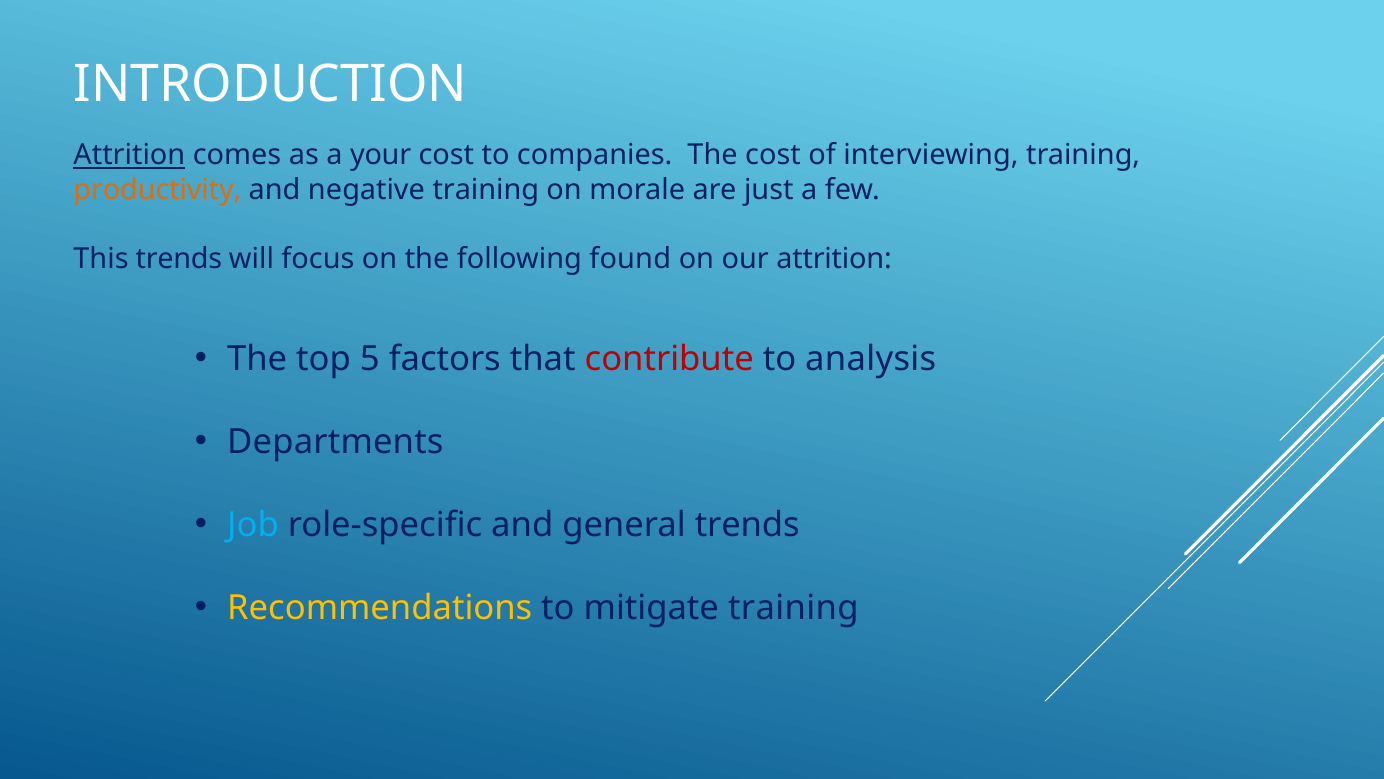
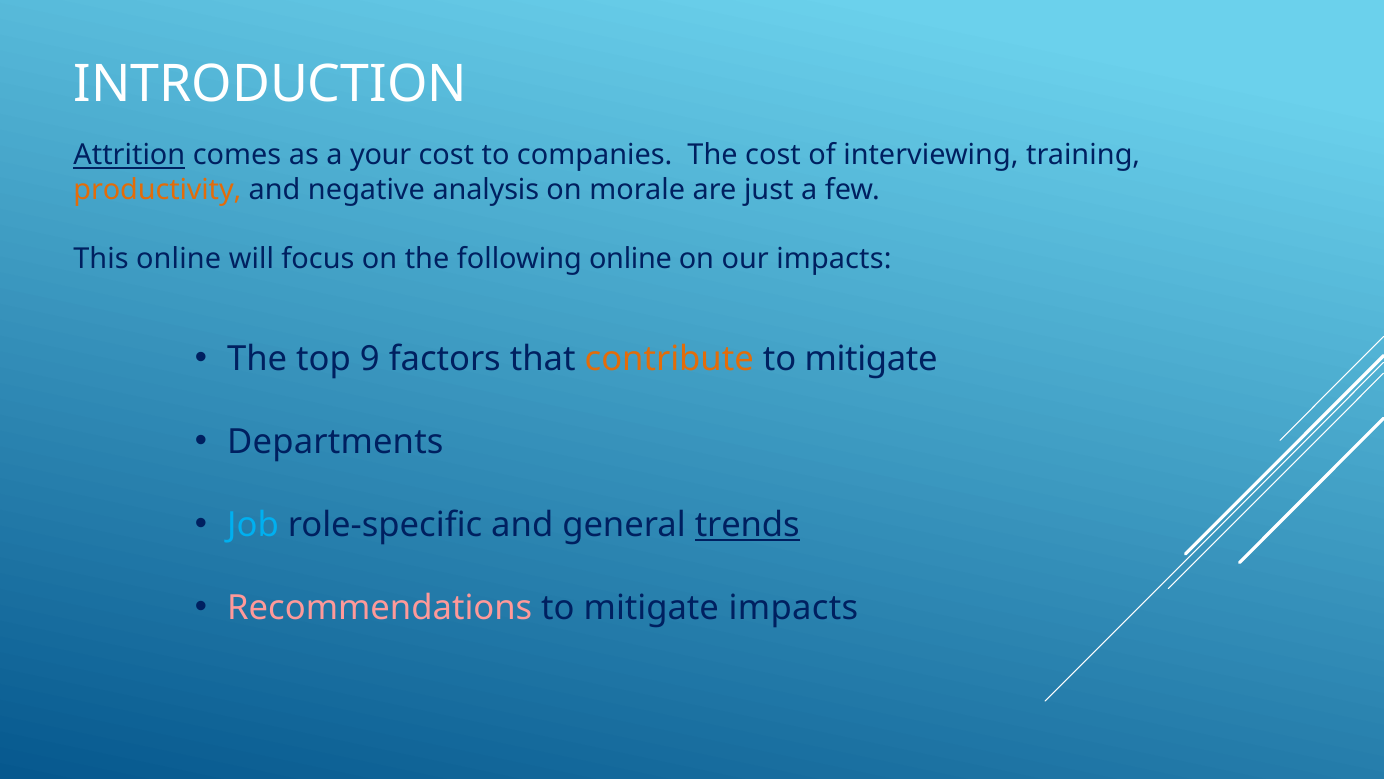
negative training: training -> analysis (486, 190)
This trends: trends -> online (179, 259)
following found: found -> online (630, 259)
our attrition: attrition -> impacts (834, 259)
5: 5 -> 9 (370, 359)
contribute colour: red -> orange (669, 359)
analysis: analysis -> mitigate (871, 359)
trends underline: none -> present (747, 525)
Recommendations colour: yellow -> pink (380, 608)
mitigate training: training -> impacts (793, 608)
